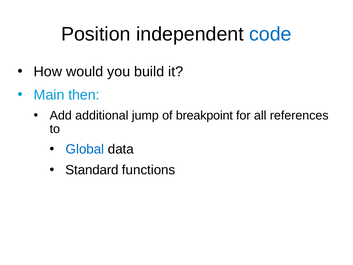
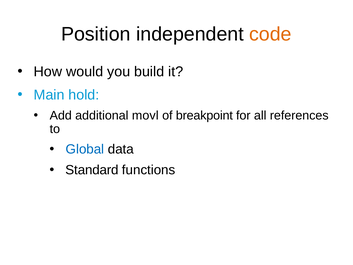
code colour: blue -> orange (270, 34)
then: then -> hold (84, 95)
jump: jump -> movl (145, 115)
